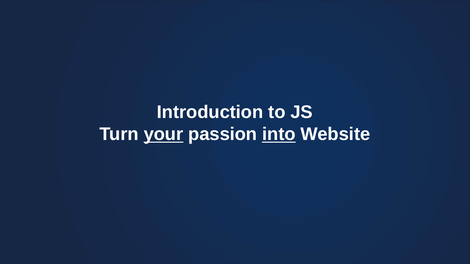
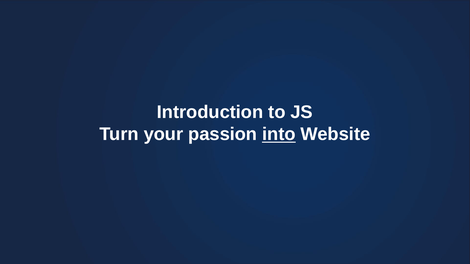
your underline: present -> none (163, 134)
